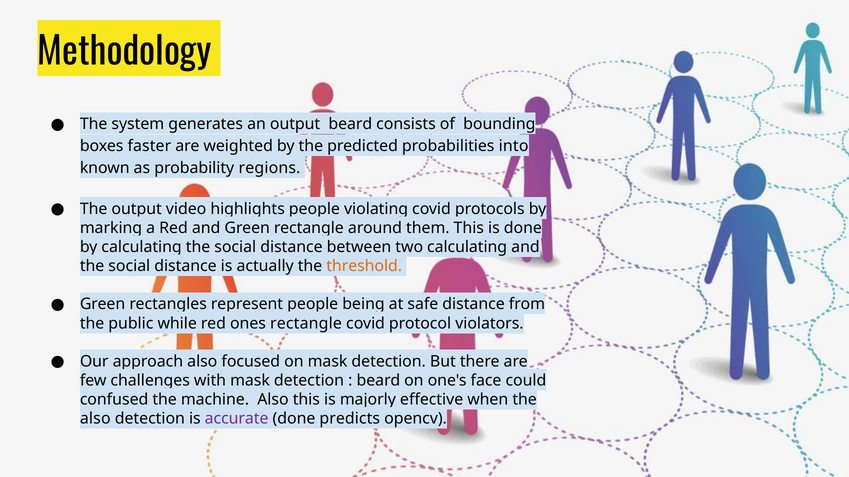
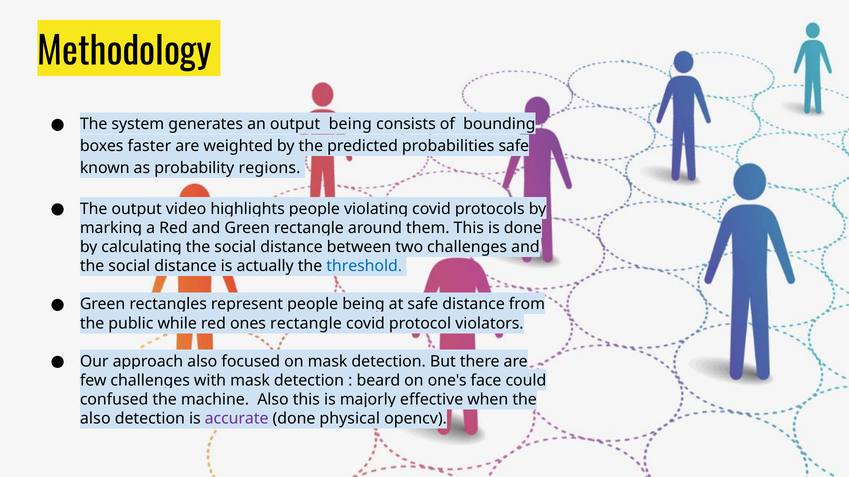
output beard: beard -> being (350, 124)
probabilities into: into -> safe (514, 146)
calculating: calculating -> challenges (467, 247)
threshold colour: orange -> blue (364, 266)
predicts: predicts -> physical (350, 419)
